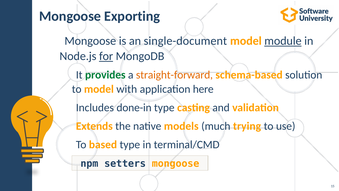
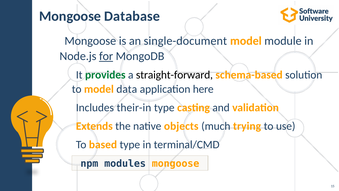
Exporting: Exporting -> Database (132, 16)
module underline: present -> none (283, 41)
straight-forward colour: orange -> black (174, 75)
with: with -> data (127, 89)
done-in: done-in -> their-in (134, 108)
models: models -> objects (181, 126)
setters: setters -> modules (125, 163)
